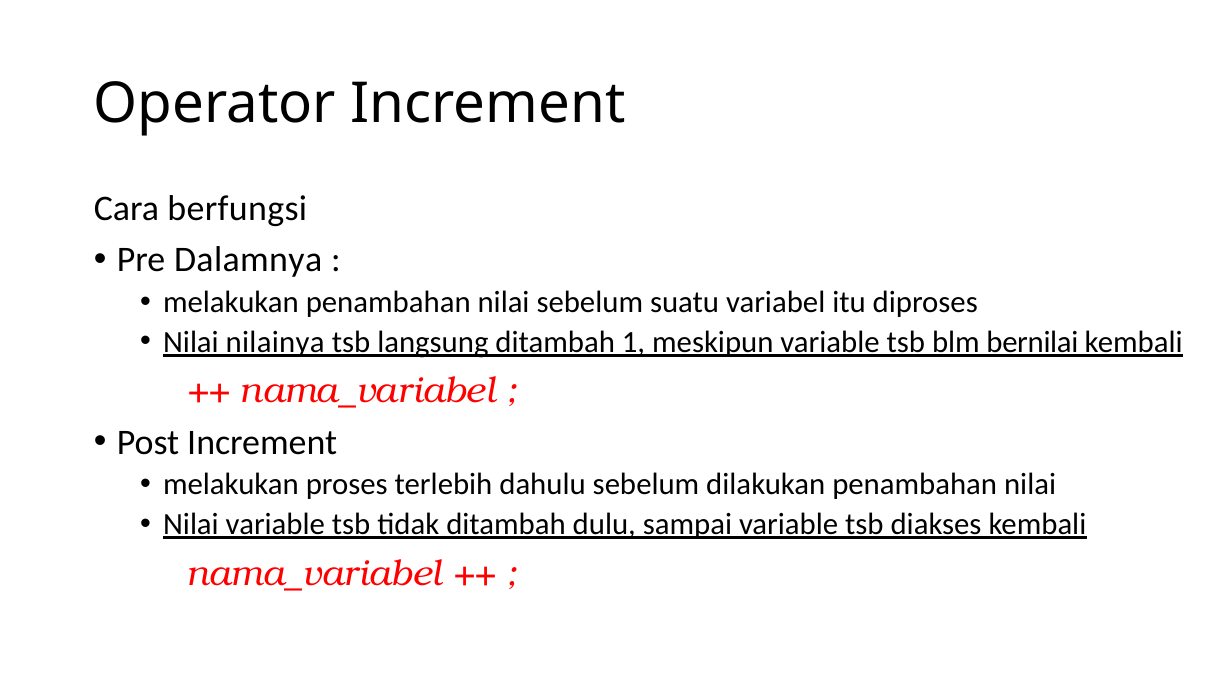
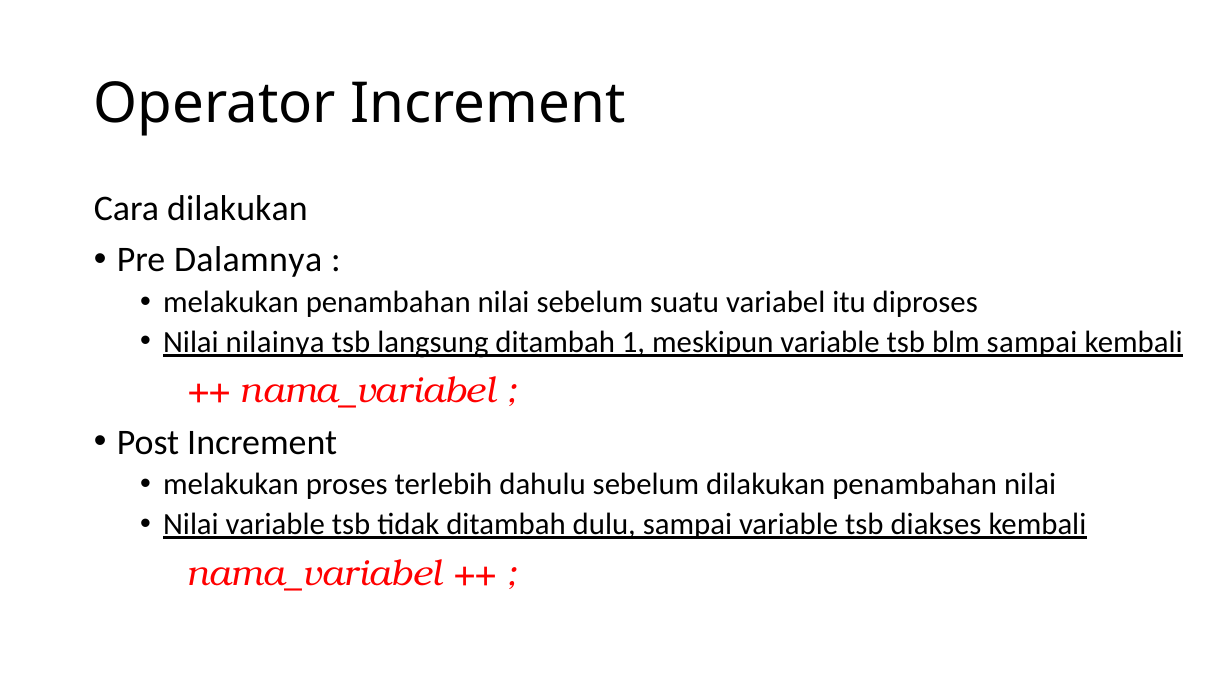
Cara berfungsi: berfungsi -> dilakukan (237, 208)
blm bernilai: bernilai -> sampai (1032, 342)
